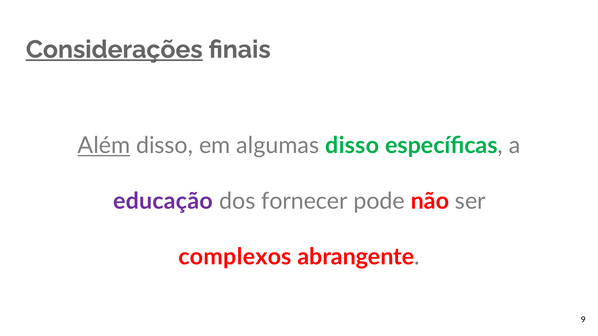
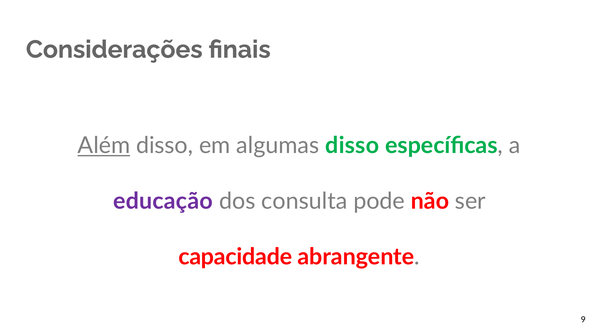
Considerações underline: present -> none (114, 50)
fornecer: fornecer -> consulta (304, 201)
complexos: complexos -> capacidade (235, 257)
